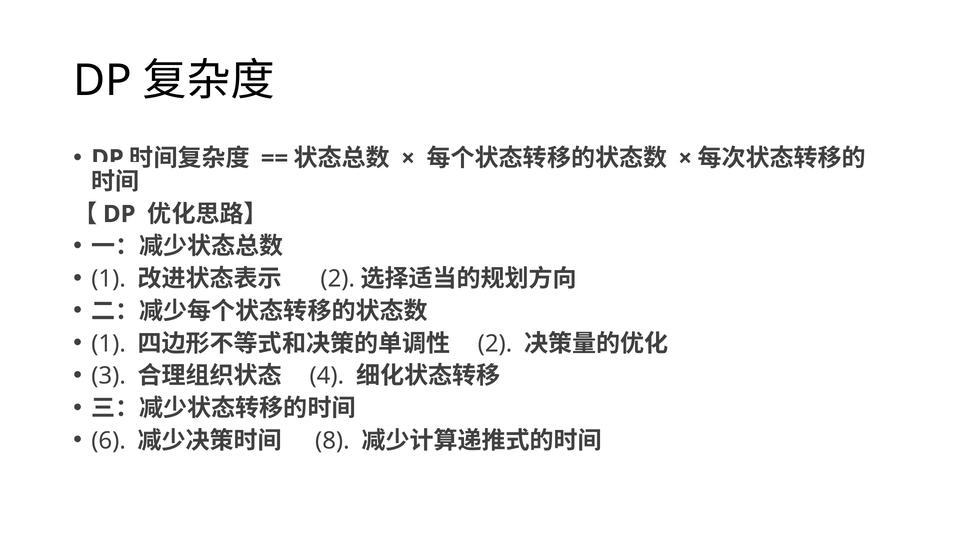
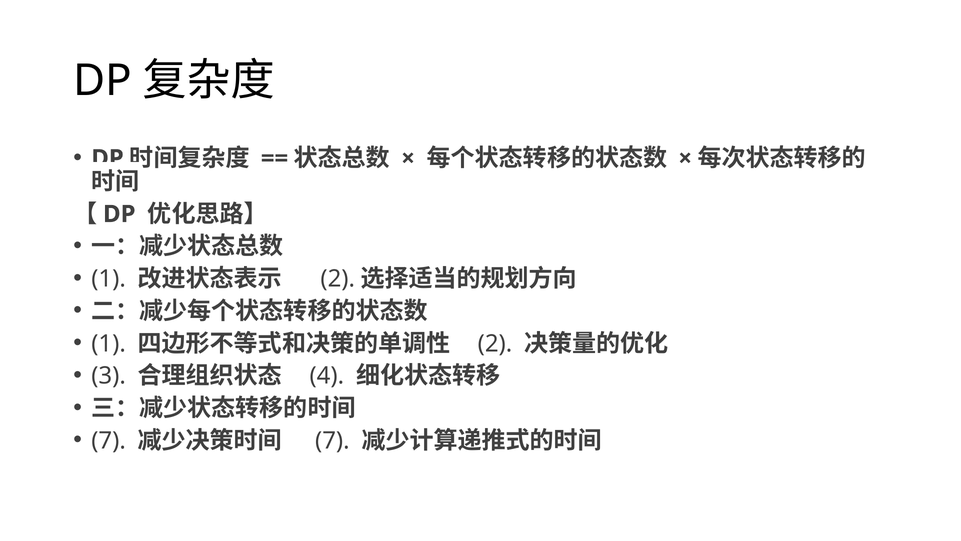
6: 6 -> 7 (109, 440)
8: 8 -> 7 (332, 440)
